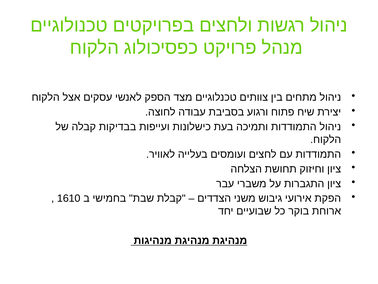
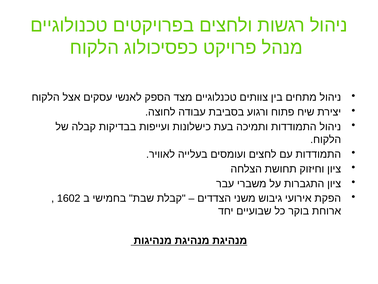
1610: 1610 -> 1602 (69, 198)
